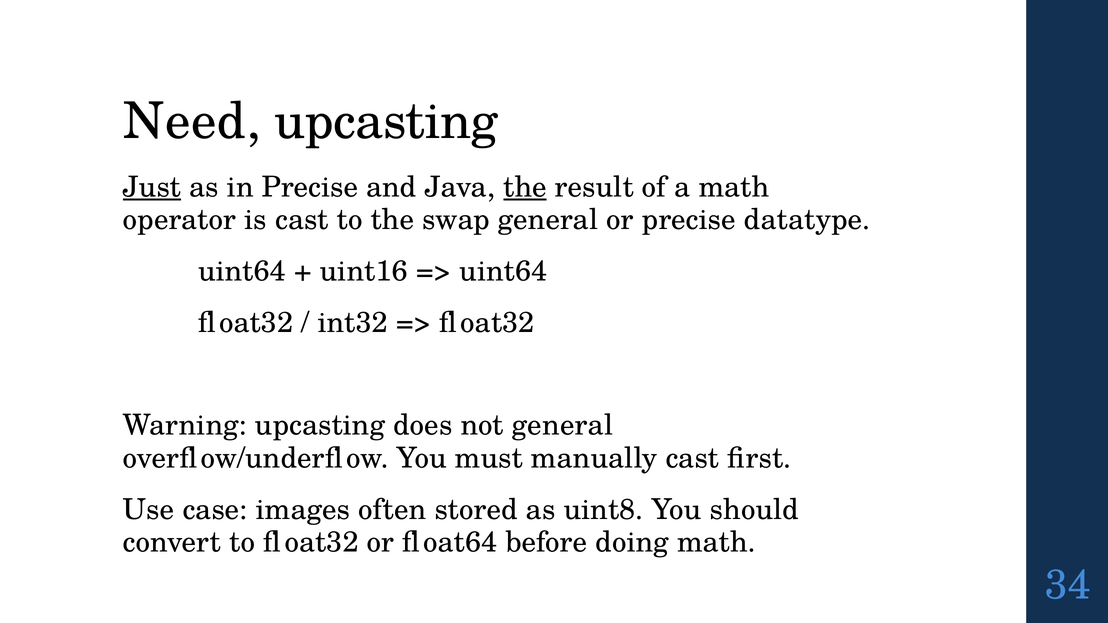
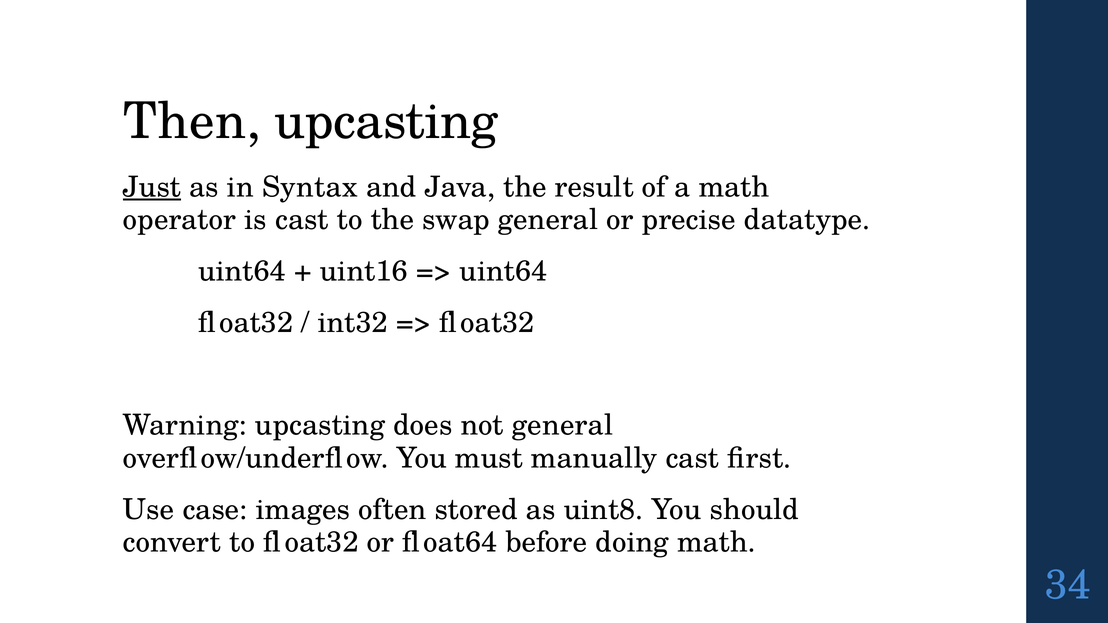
Need: Need -> Then (192, 122)
in Precise: Precise -> Syntax (310, 187)
the underline: present -> none (525, 187)
